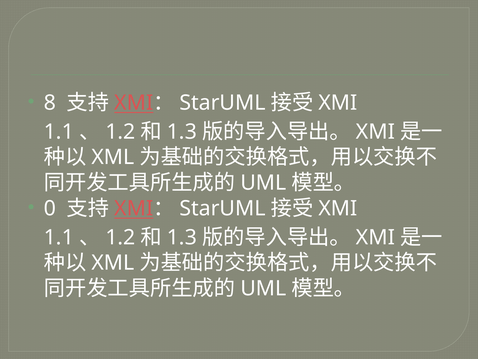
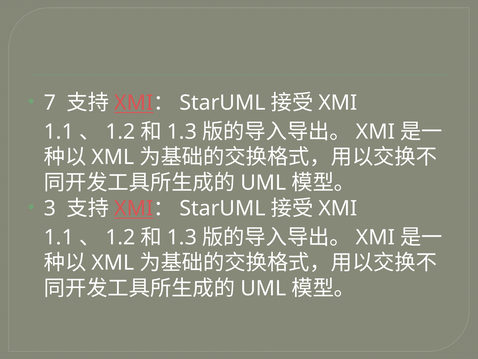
8: 8 -> 7 (50, 103)
0: 0 -> 3 (50, 208)
